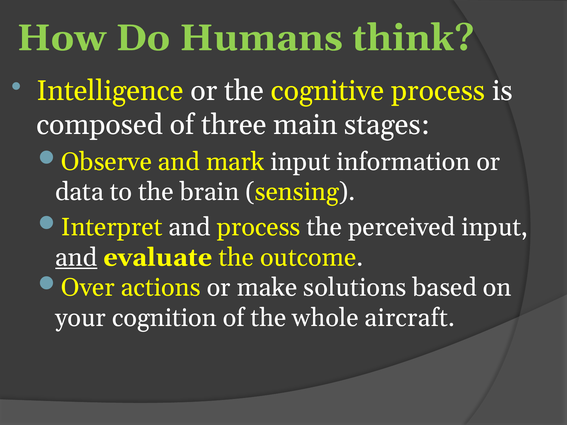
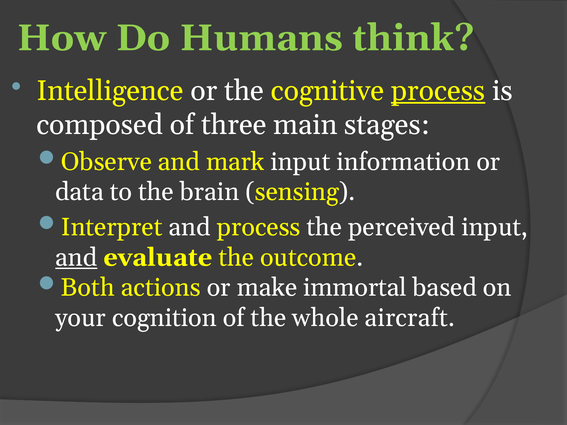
process underline: none -> present (438, 91)
Over: Over -> Both (88, 288)
solutions: solutions -> immortal (355, 288)
